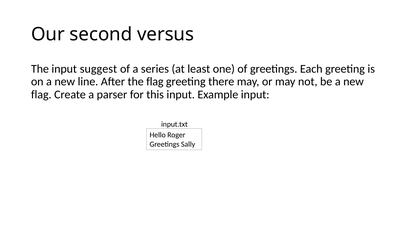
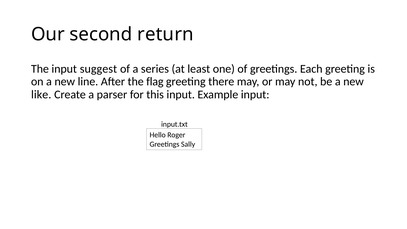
versus: versus -> return (165, 34)
flag: flag -> like (41, 94)
